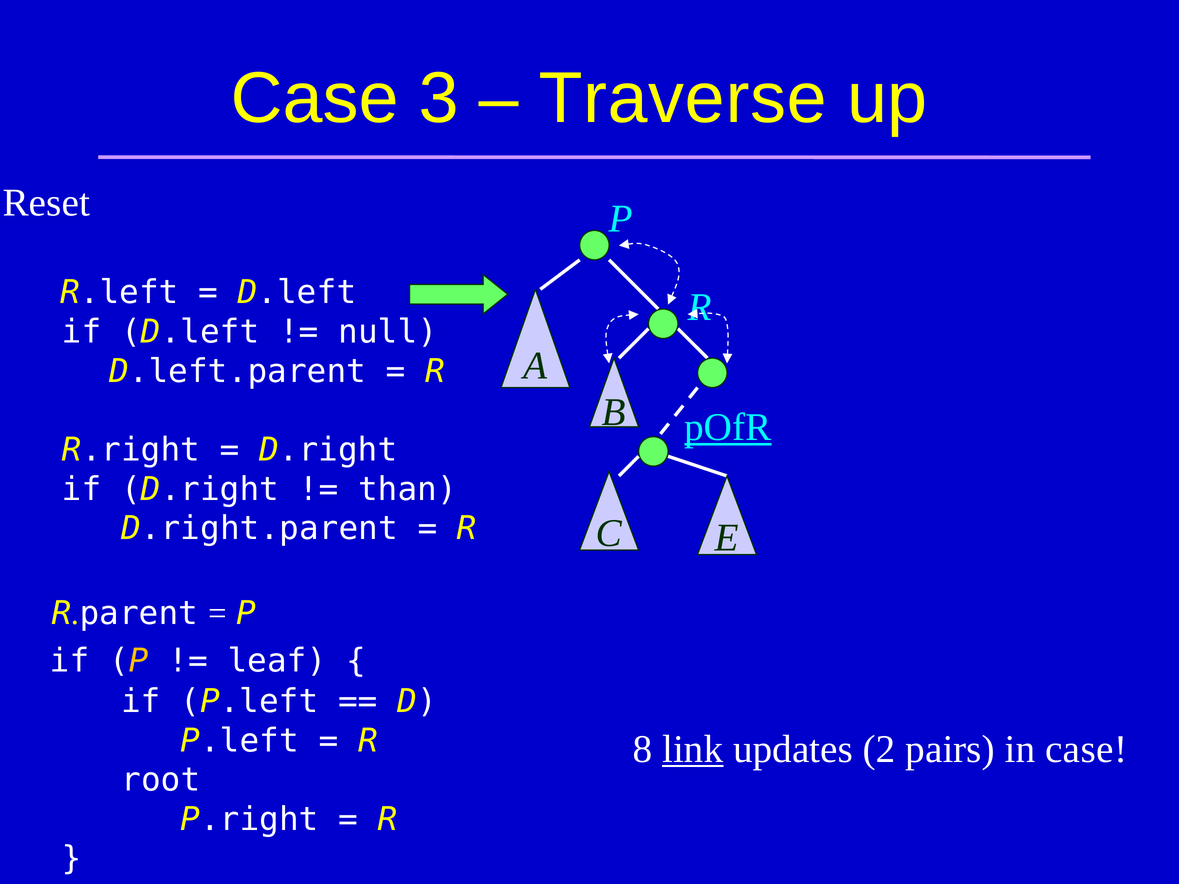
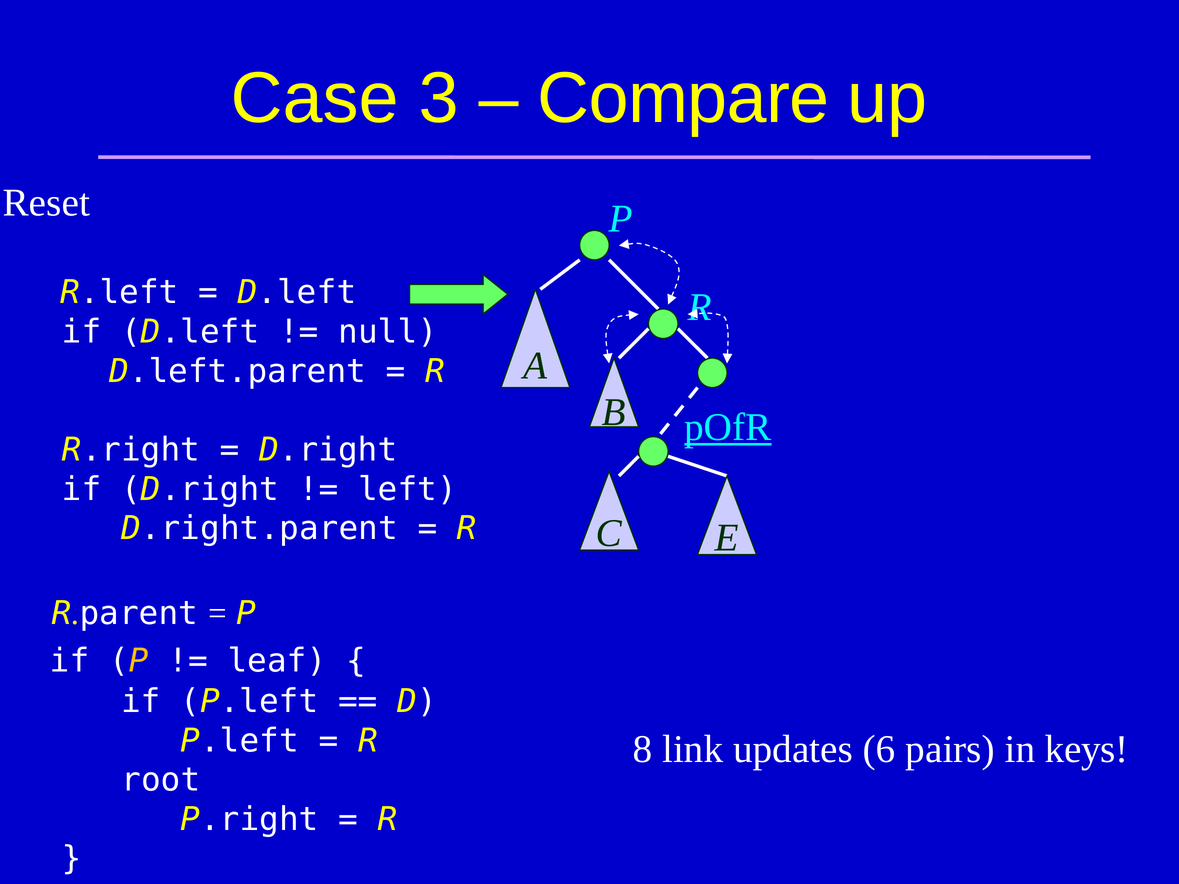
Traverse: Traverse -> Compare (683, 98)
than: than -> left (408, 489)
link underline: present -> none (693, 749)
2: 2 -> 6 (879, 749)
in case: case -> keys (1087, 749)
